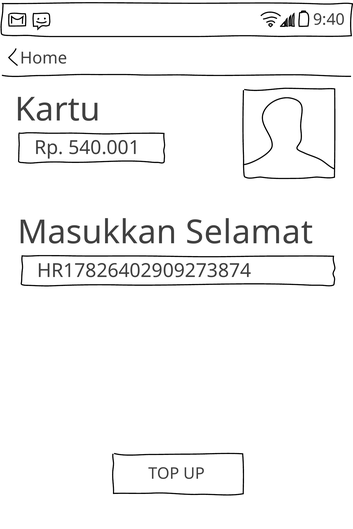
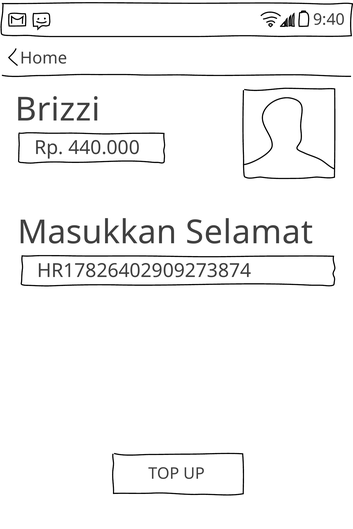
Kartu: Kartu -> Brizzi (58, 110)
540.001: 540.001 -> 440.000 (104, 148)
